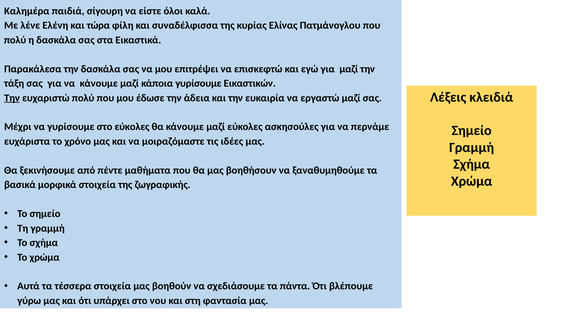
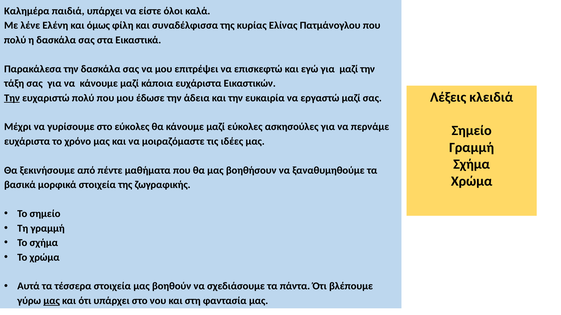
παιδιά σίγουρη: σίγουρη -> υπάρχει (105, 11)
τώρα: τώρα -> όμως (98, 26)
κάποια γυρίσουμε: γυρίσουμε -> ευχάριστα (198, 84)
μας underline: none -> present (52, 301)
